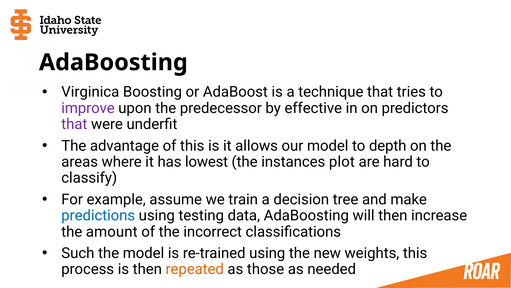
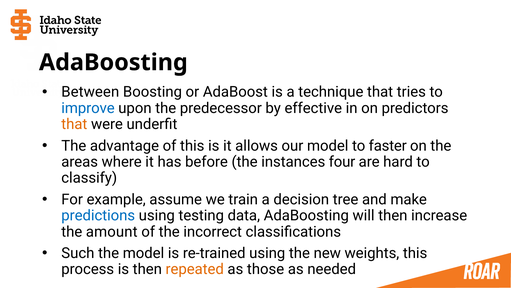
Virginica: Virginica -> Between (90, 92)
improve colour: purple -> blue (88, 108)
that colour: purple -> orange (74, 124)
depth: depth -> faster (388, 145)
lowest: lowest -> before (207, 162)
plot: plot -> four (342, 162)
